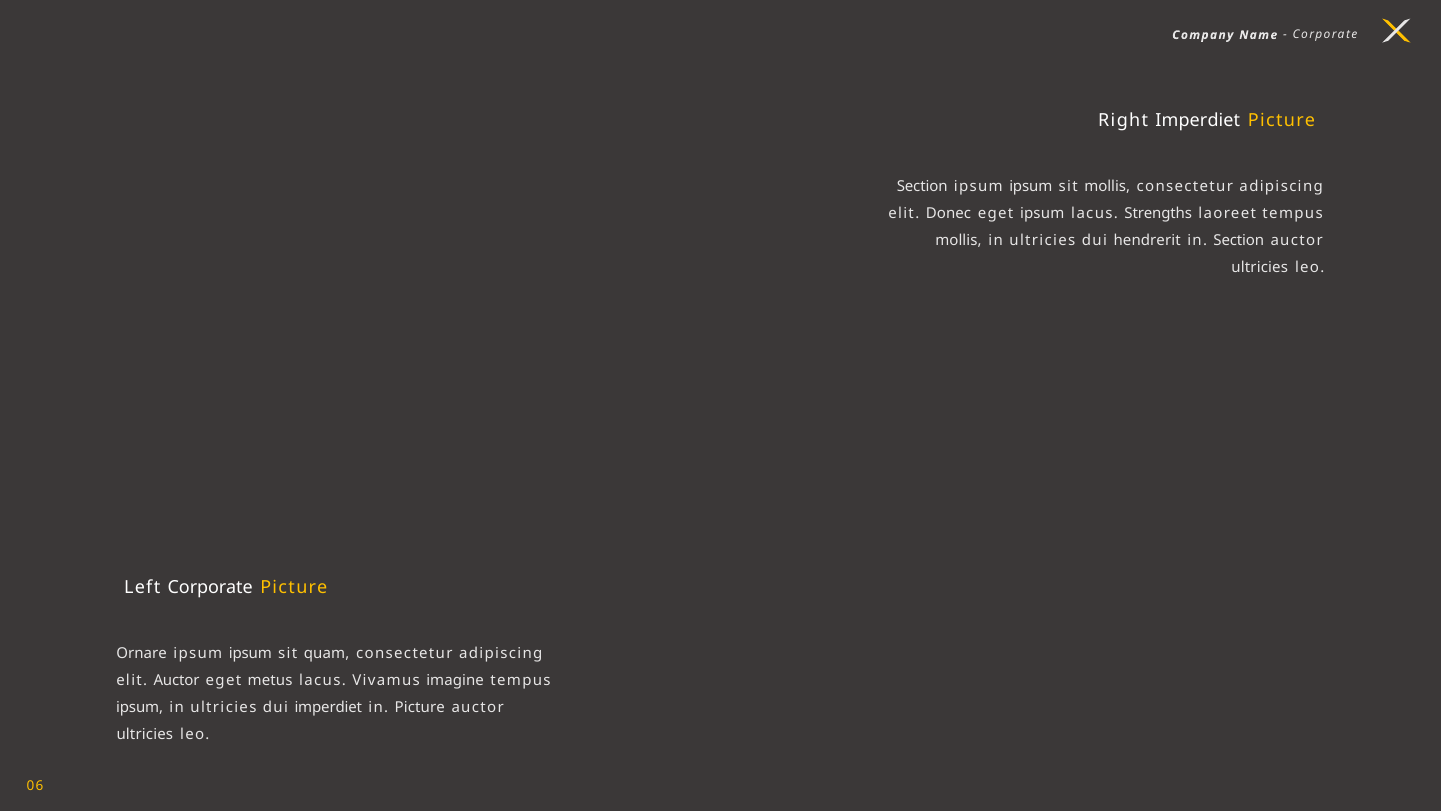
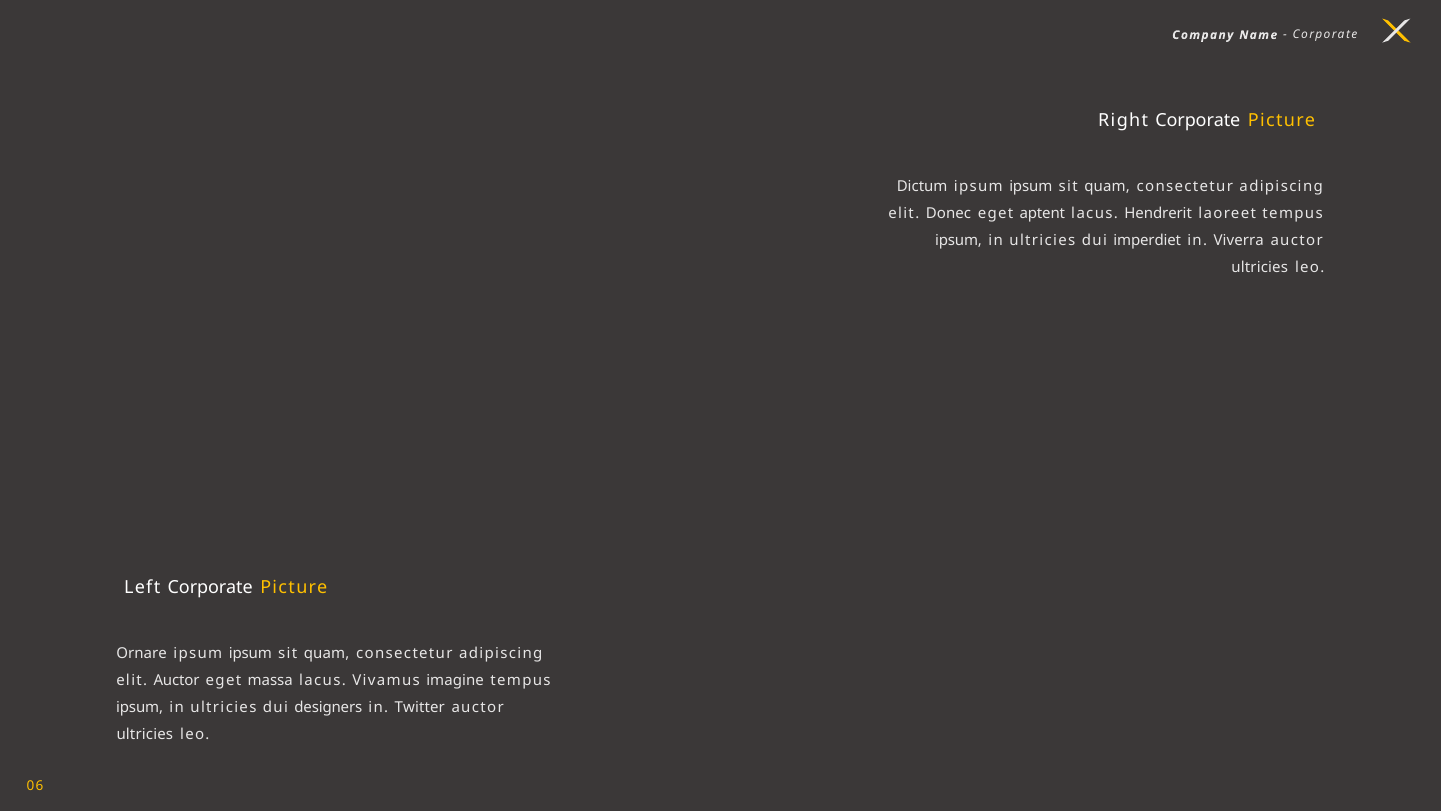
Right Imperdiet: Imperdiet -> Corporate (1198, 120)
Section: Section -> Dictum (922, 186)
mollis: mollis -> quam (1107, 186)
eget ipsum: ipsum -> aptent (1042, 213)
Strengths: Strengths -> Hendrerit (1158, 213)
mollis: mollis -> ipsum (959, 240)
hendrerit: hendrerit -> imperdiet (1147, 240)
in Section: Section -> Viverra (1239, 240)
metus: metus -> massa (270, 680)
dui imperdiet: imperdiet -> designers (328, 708)
in Picture: Picture -> Twitter (420, 708)
